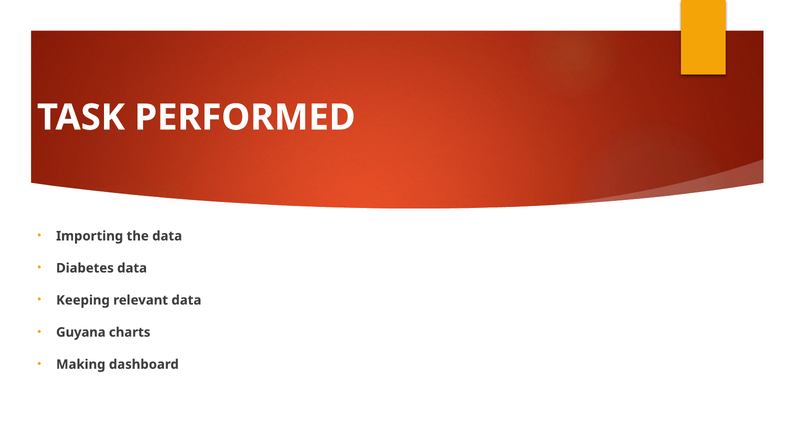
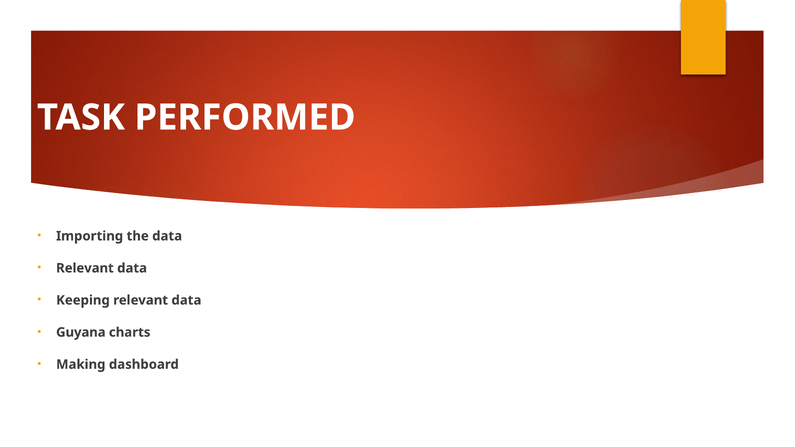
Diabetes: Diabetes -> Relevant (85, 268)
